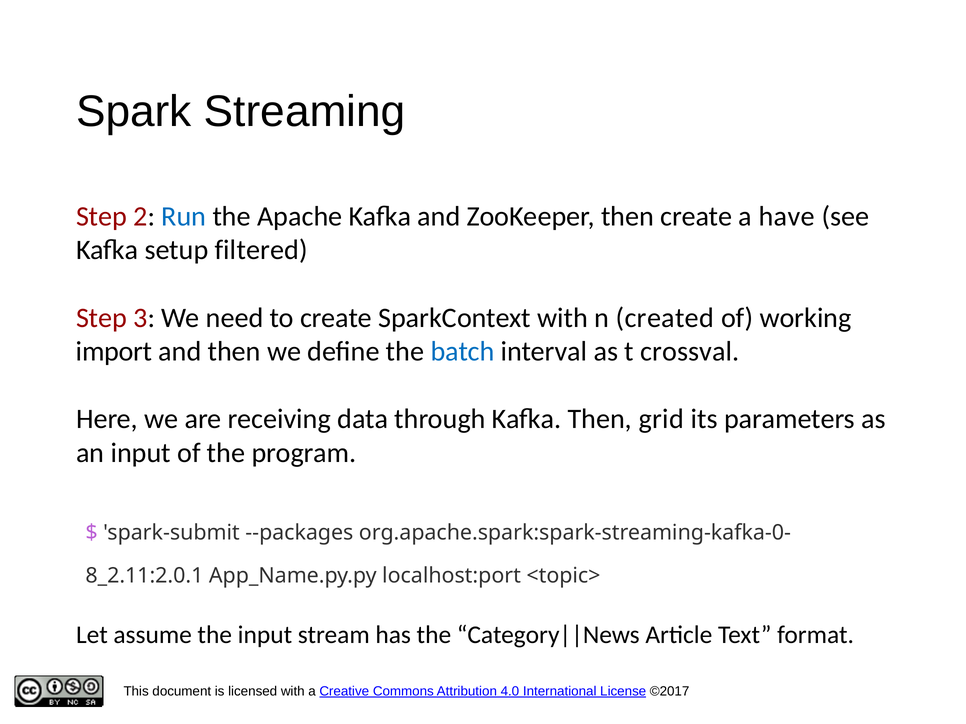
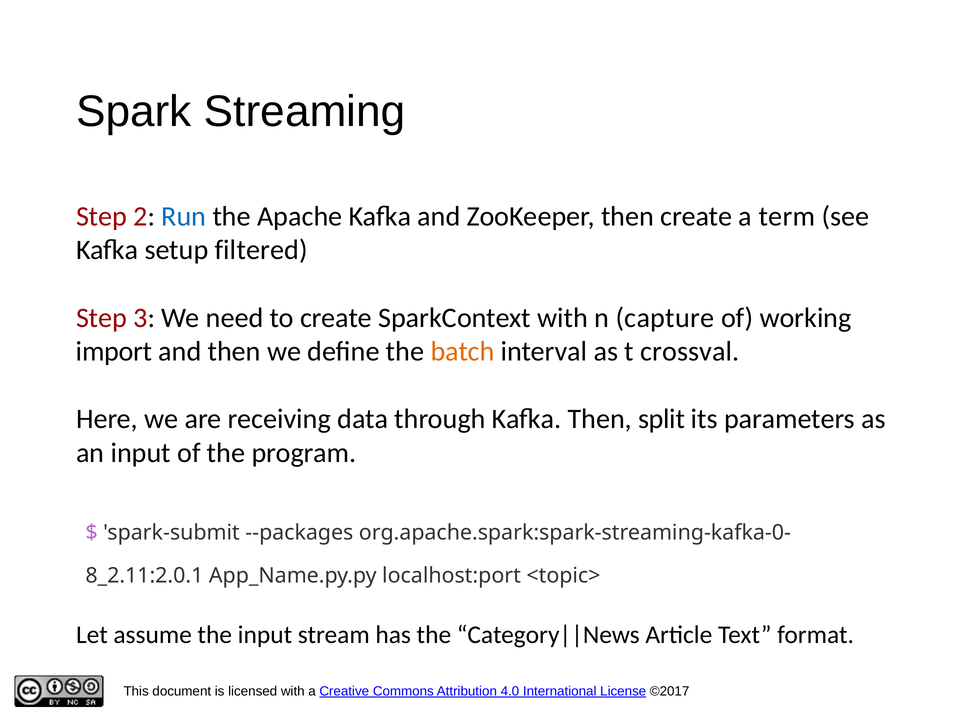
have: have -> term (787, 217)
created: created -> capture (665, 318)
batch colour: blue -> orange (463, 352)
grid: grid -> split (662, 419)
